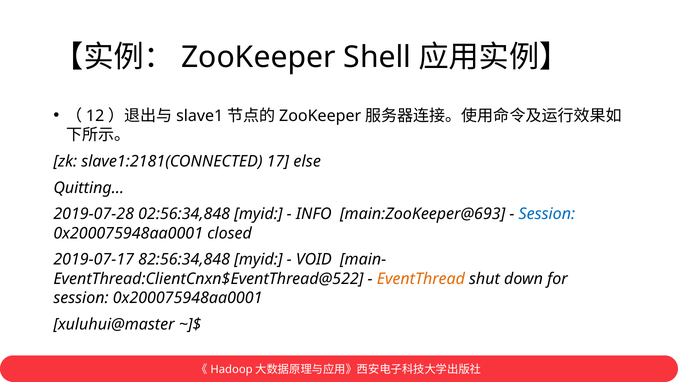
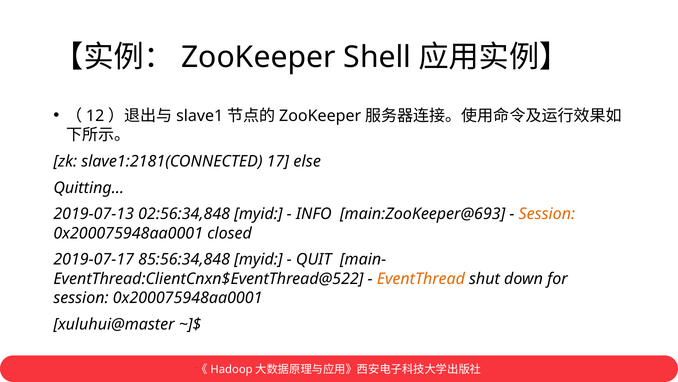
2019-07-28: 2019-07-28 -> 2019-07-13 (94, 214)
Session colour: blue -> orange (547, 214)
82:56:34,848: 82:56:34,848 -> 85:56:34,848 (184, 259)
VOID: VOID -> QUIT (314, 259)
